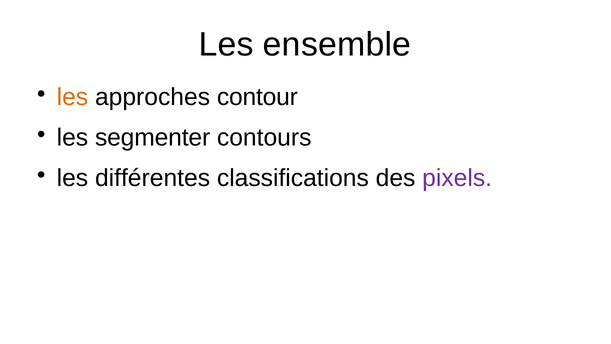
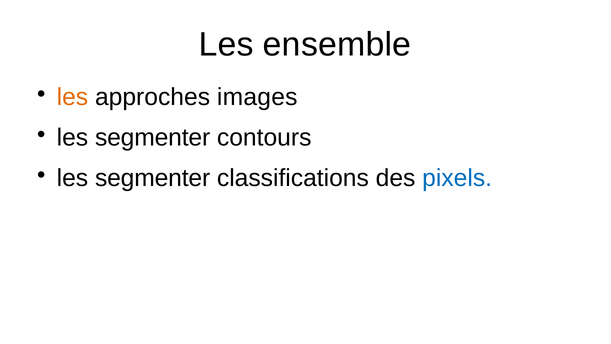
contour: contour -> images (257, 97)
différentes: différentes -> segmenter (153, 178)
pixels colour: purple -> blue (457, 178)
